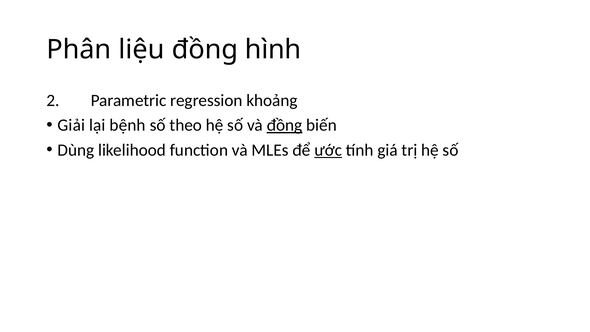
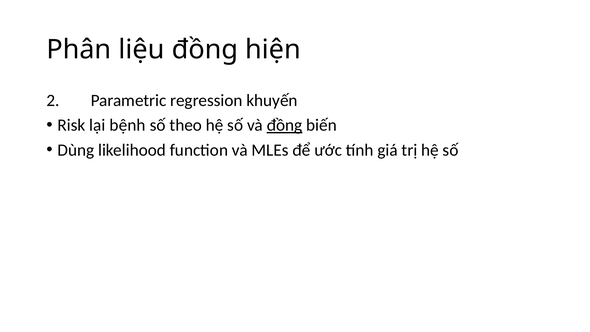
hình: hình -> hiện (273, 50)
khoảng: khoảng -> khuyến (272, 100)
Giải: Giải -> Risk (71, 125)
ước underline: present -> none (328, 150)
